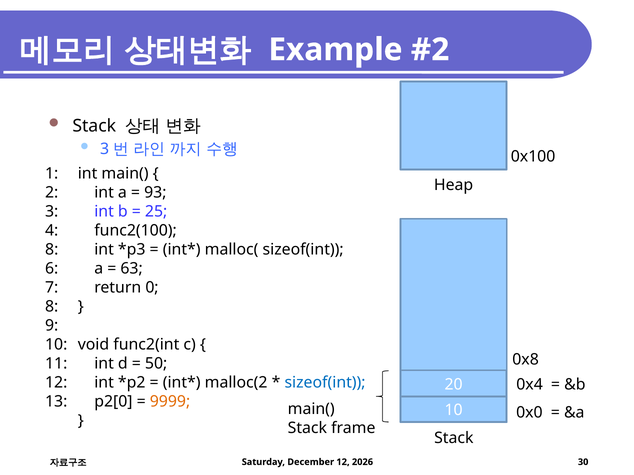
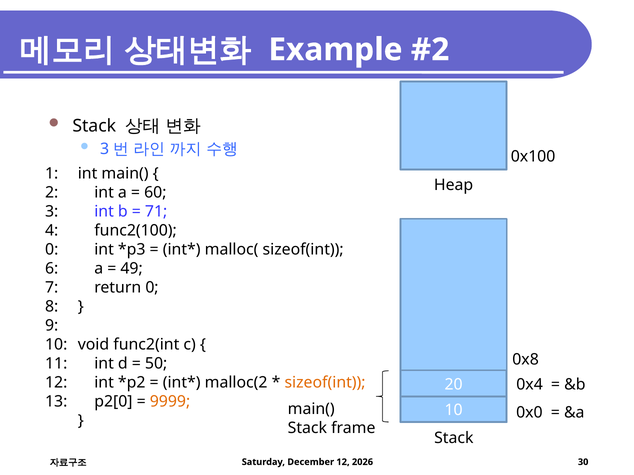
93: 93 -> 60 (155, 192)
25: 25 -> 71 (156, 212)
8: 8 -> 0 (52, 250)
63: 63 -> 49 (132, 269)
sizeof(int colour: blue -> orange (325, 383)
